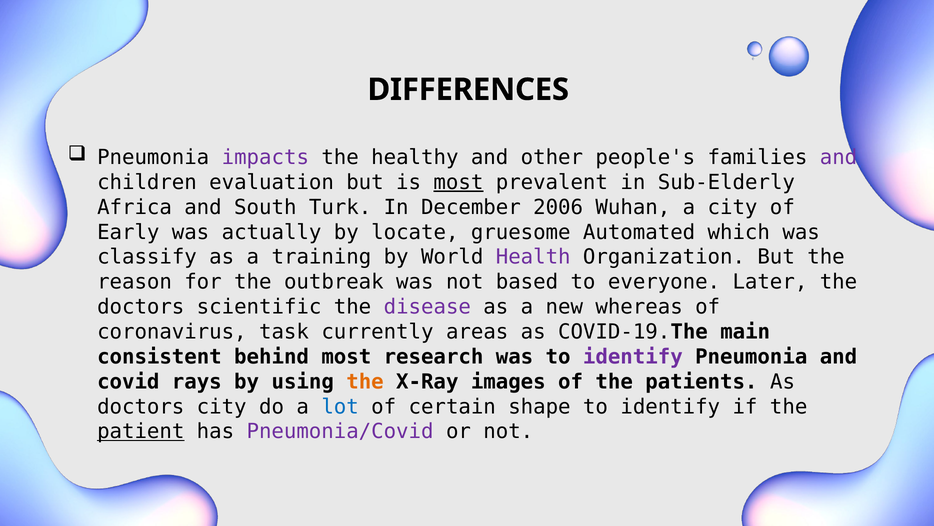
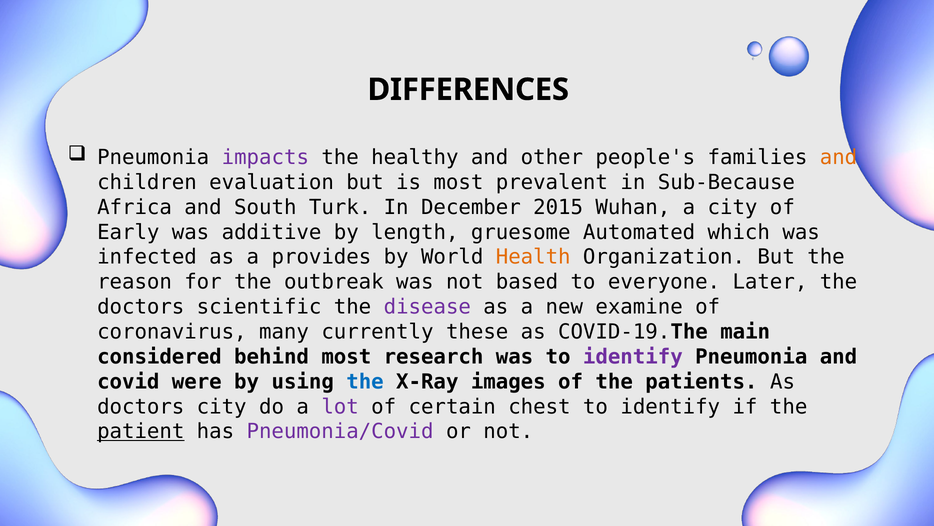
and colour: purple -> orange (839, 157)
most underline: present -> none (458, 182)
Sub-Elderly: Sub-Elderly -> Sub-Because (726, 182)
2006: 2006 -> 2015 (558, 207)
actually: actually -> additive (272, 232)
locate: locate -> length (415, 232)
classify: classify -> infected (147, 257)
training: training -> provides (321, 257)
Health colour: purple -> orange (533, 257)
whereas: whereas -> examine (639, 307)
task: task -> many (284, 332)
areas: areas -> these (477, 332)
consistent: consistent -> considered (159, 356)
rays: rays -> were (197, 381)
the colour: orange -> blue (365, 381)
lot colour: blue -> purple (340, 406)
shape: shape -> chest (539, 406)
